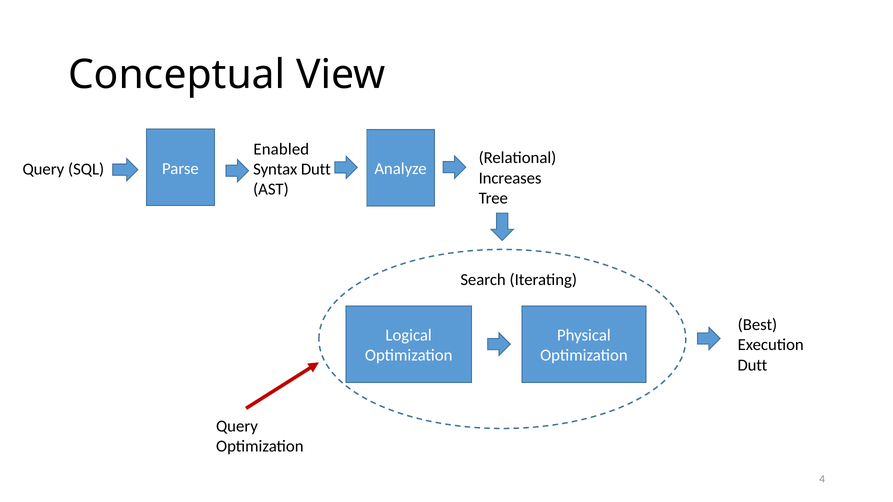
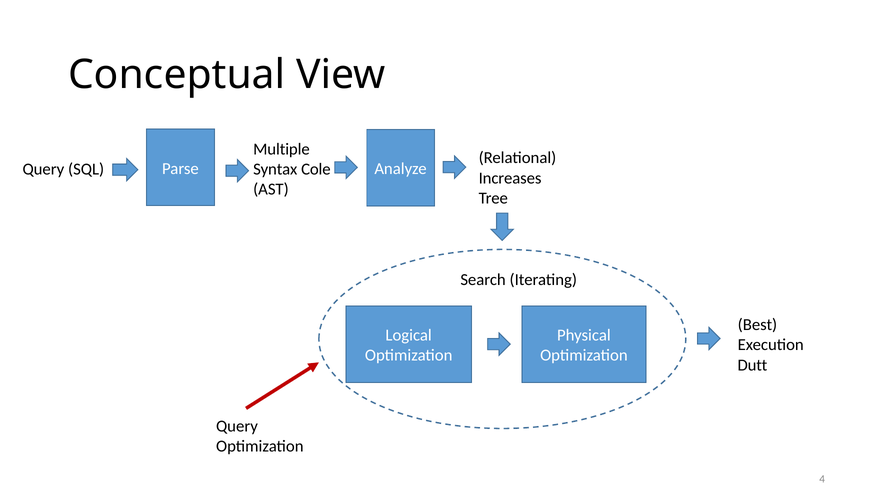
Enabled: Enabled -> Multiple (281, 149)
Syntax Dutt: Dutt -> Cole (316, 169)
